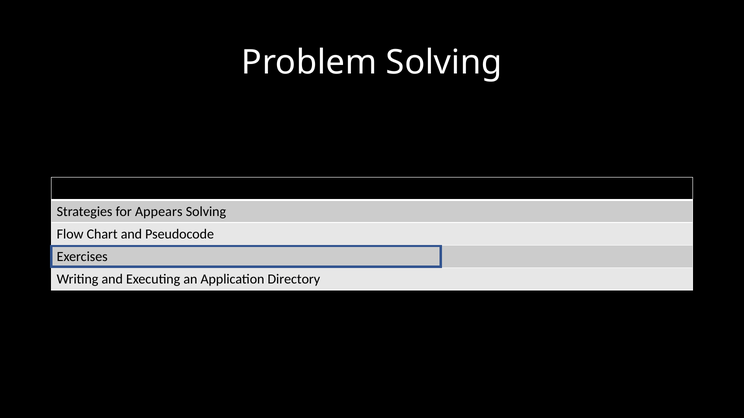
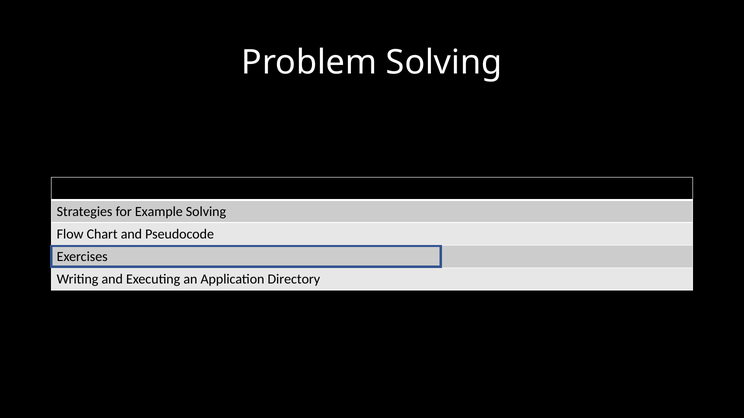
Appears: Appears -> Example (159, 212)
